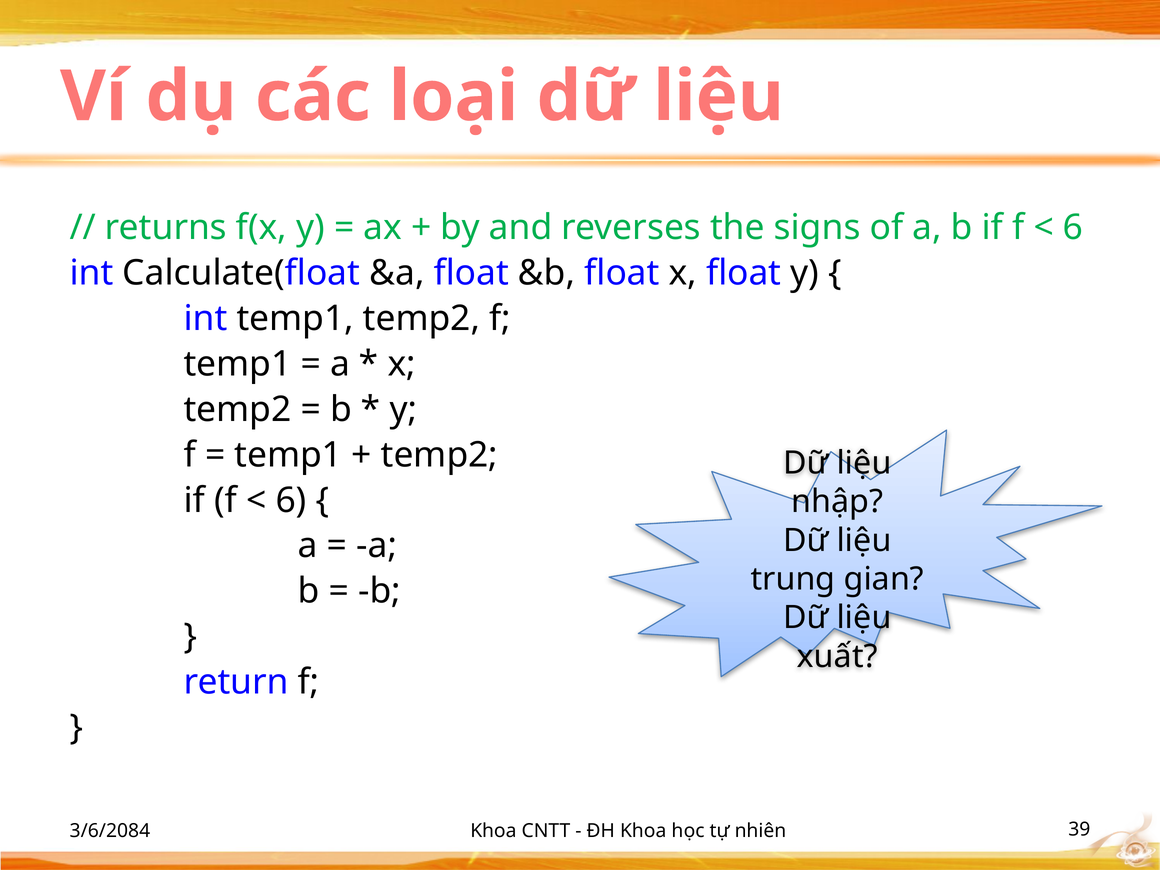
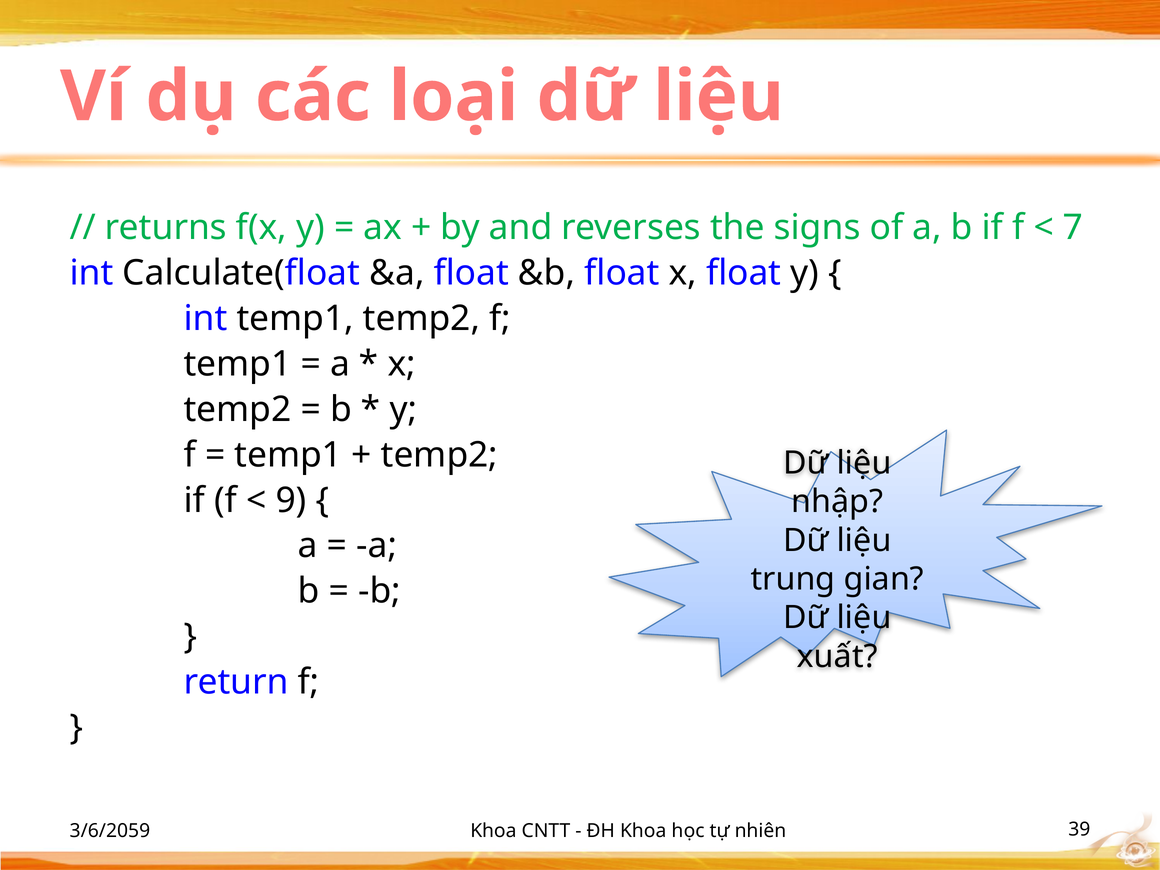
6: 6 -> 7 (1073, 228)
6: 6 -> 9 (291, 500)
3/6/2084: 3/6/2084 -> 3/6/2059 (110, 831)
